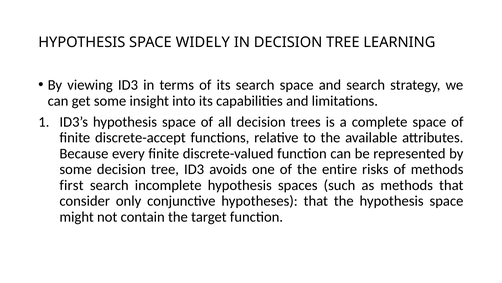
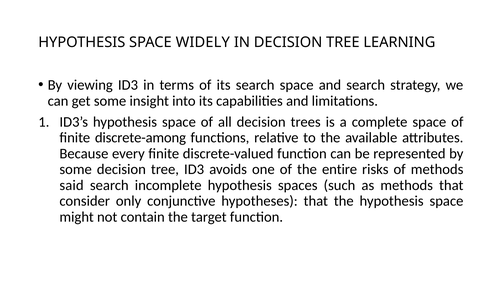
discrete-accept: discrete-accept -> discrete-among (140, 137)
first: first -> said (72, 185)
